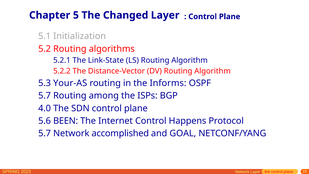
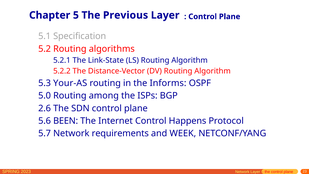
Changed: Changed -> Previous (126, 15)
Initialization: Initialization -> Specification (80, 36)
5.7: 5.7 -> 5.0 (45, 96)
4.0: 4.0 -> 2.6 (45, 108)
accomplished: accomplished -> requirements (120, 133)
GOAL: GOAL -> WEEK (183, 133)
